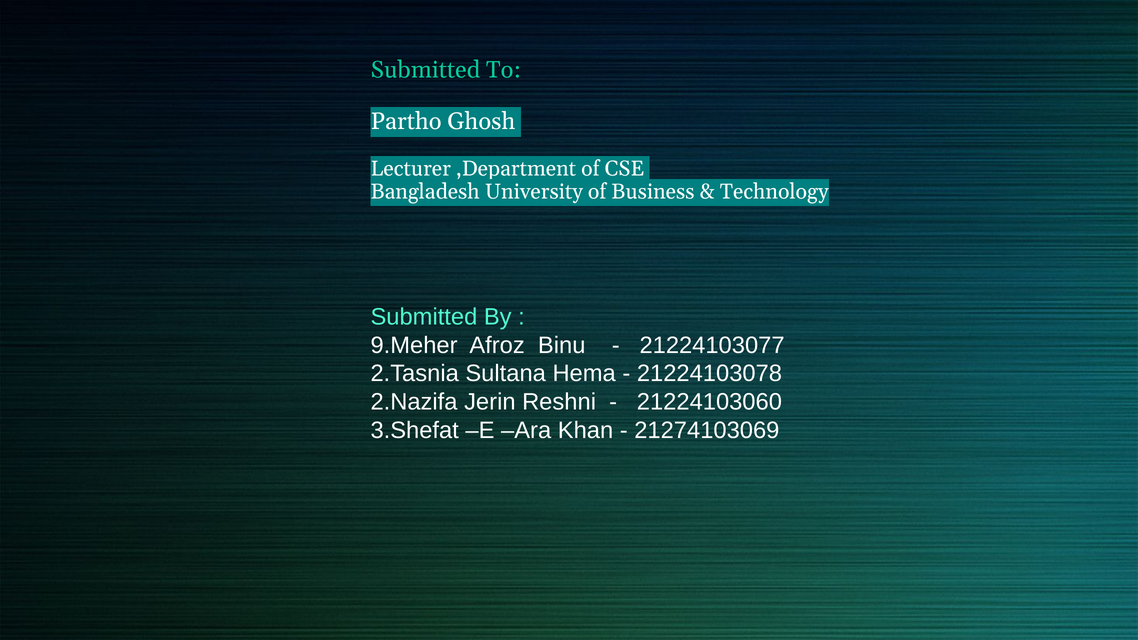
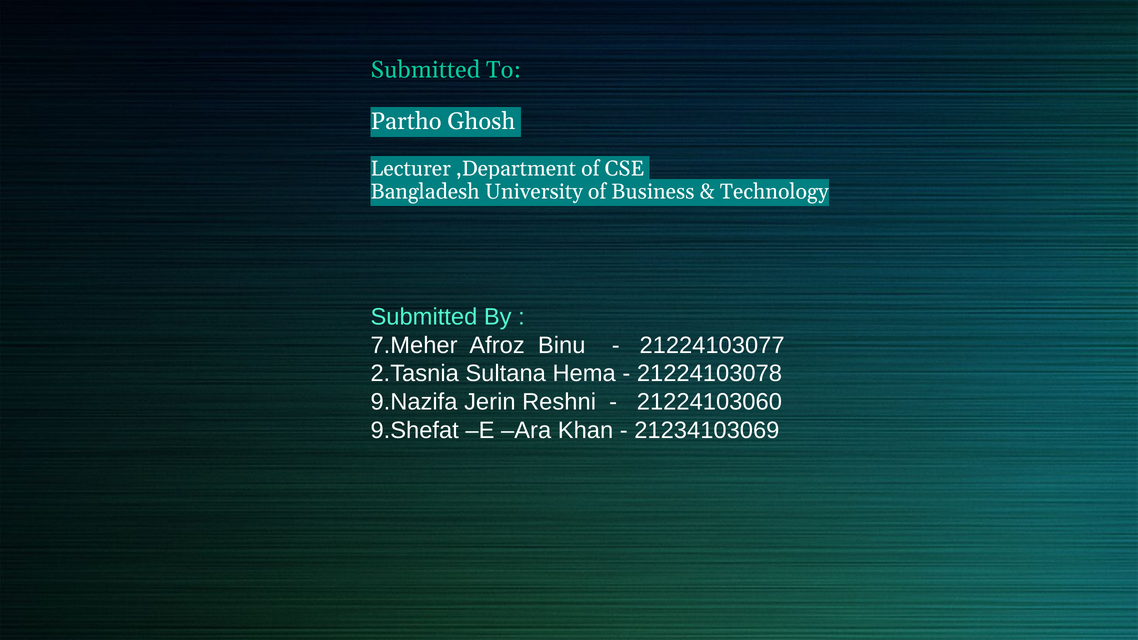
9.Meher: 9.Meher -> 7.Meher (414, 345)
2.Nazifa: 2.Nazifa -> 9.Nazifa (414, 402)
3.Shefat: 3.Shefat -> 9.Shefat (415, 431)
21274103069: 21274103069 -> 21234103069 (707, 431)
